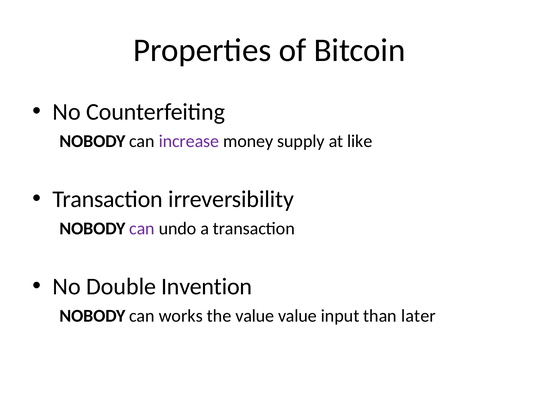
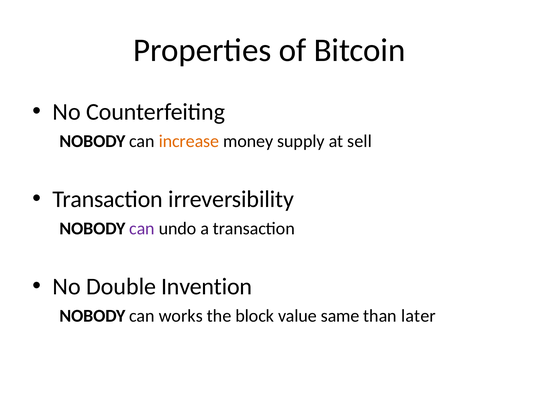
increase colour: purple -> orange (189, 141)
like: like -> sell (360, 141)
the value: value -> block (255, 316)
input: input -> same (340, 316)
